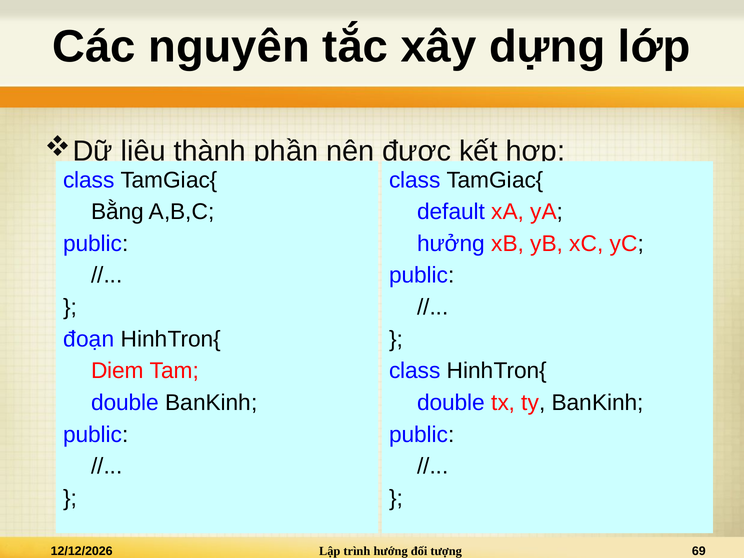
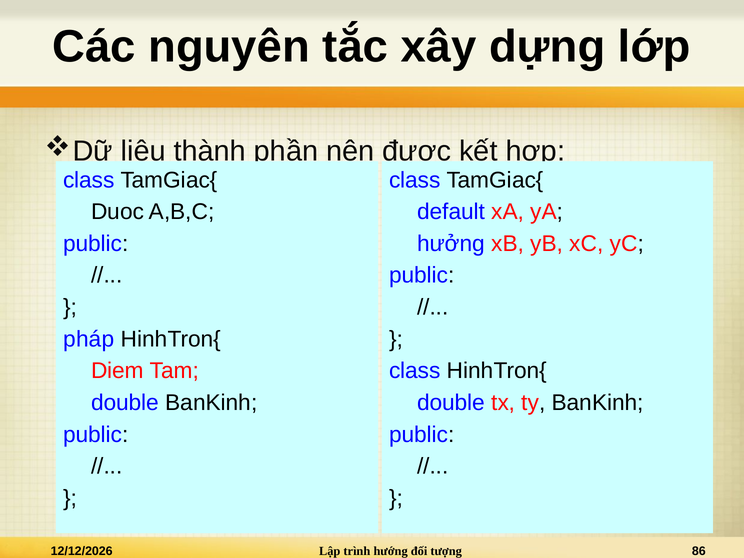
Bằng: Bằng -> Duoc (118, 212)
đoạn: đoạn -> pháp (89, 339)
69: 69 -> 86 (699, 551)
